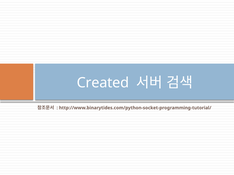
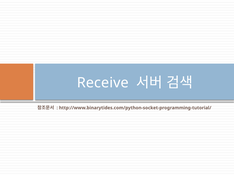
Created: Created -> Receive (103, 83)
